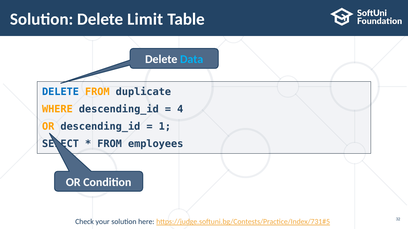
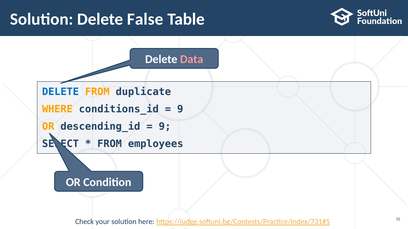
Limit: Limit -> False (145, 19)
Data colour: light blue -> pink (192, 59)
WHERE descending_id: descending_id -> conditions_id (119, 109)
4: 4 -> 9 (180, 109)
1: 1 -> 9 (165, 127)
